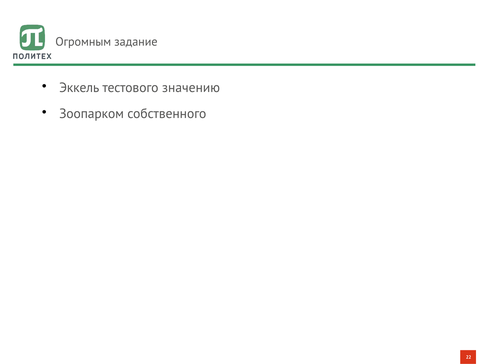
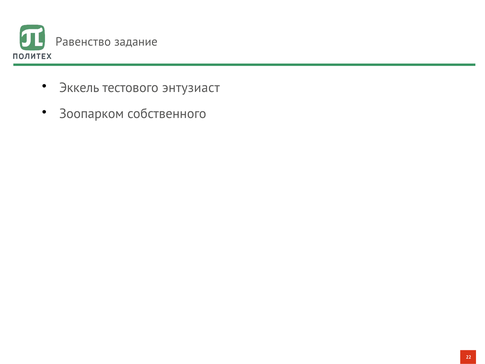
Огромным: Огромным -> Равенство (83, 42)
значению: значению -> энтузиаст (191, 88)
